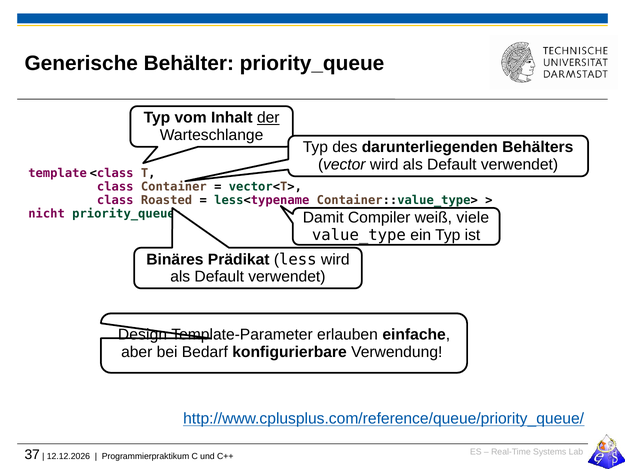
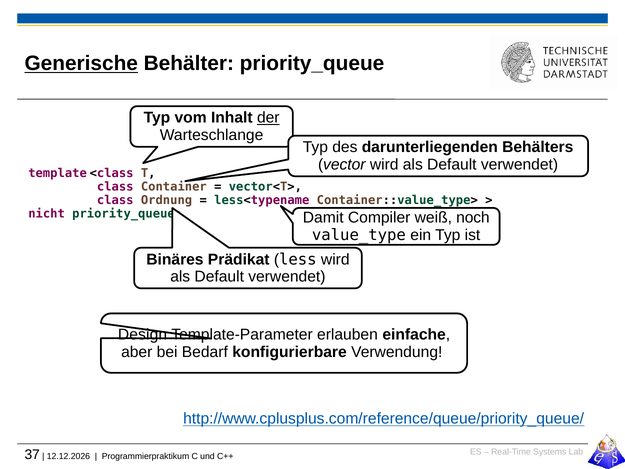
Generische underline: none -> present (81, 63)
Roasted: Roasted -> Ordnung (167, 200)
viele: viele -> noch (473, 218)
